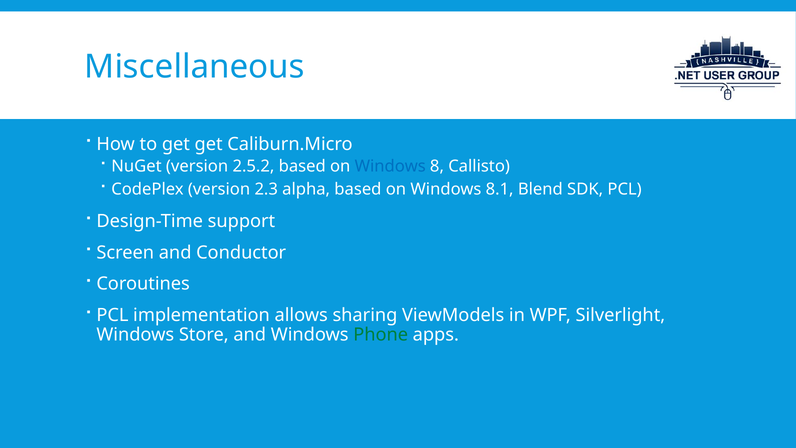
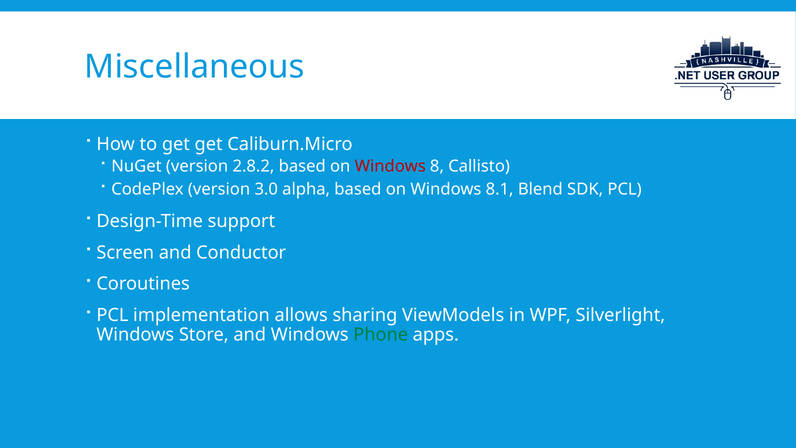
2.5.2: 2.5.2 -> 2.8.2 (253, 166)
Windows colour: blue -> red (390, 166)
2.3: 2.3 -> 3.0 (266, 189)
